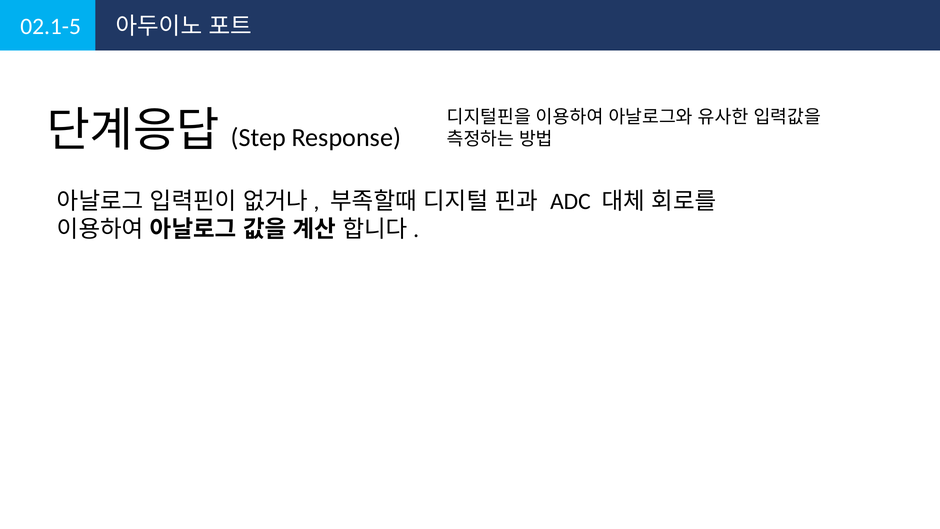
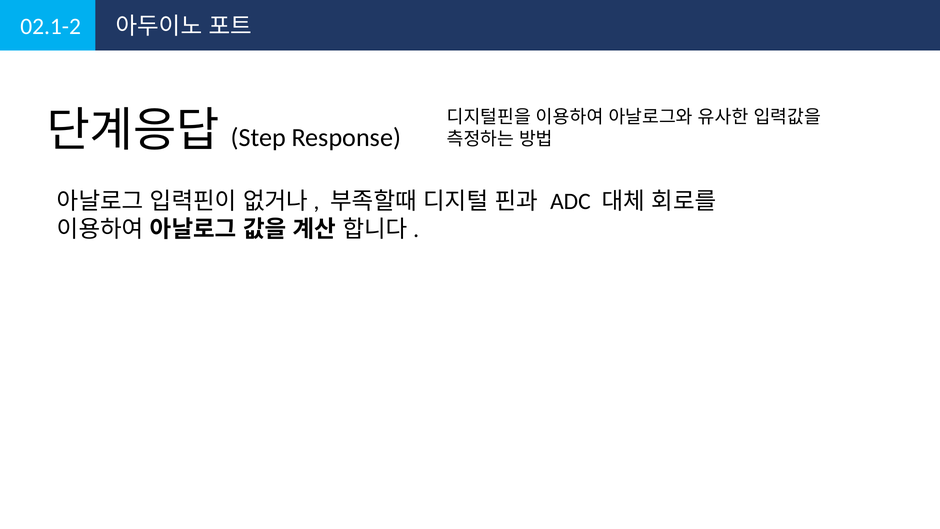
02.1-5: 02.1-5 -> 02.1-2 (51, 27)
